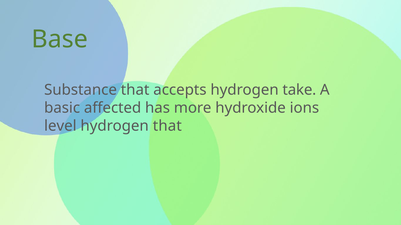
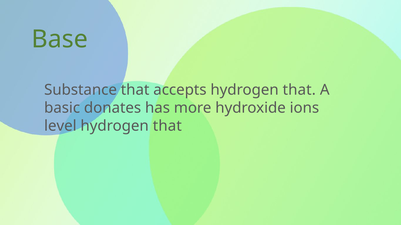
accepts hydrogen take: take -> that (299, 90)
affected: affected -> donates (113, 108)
